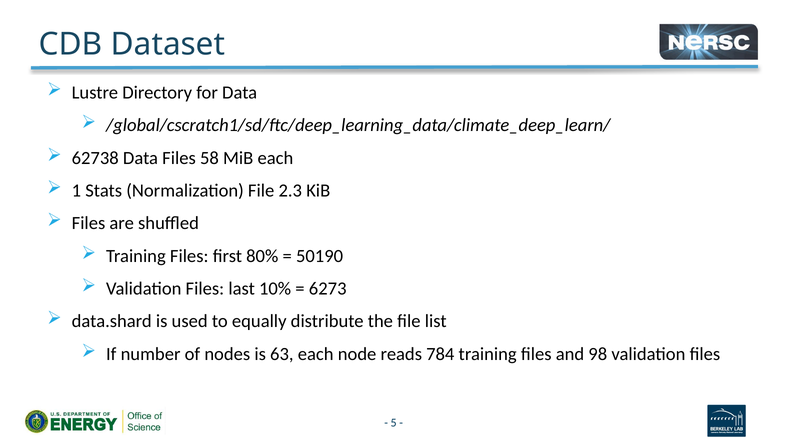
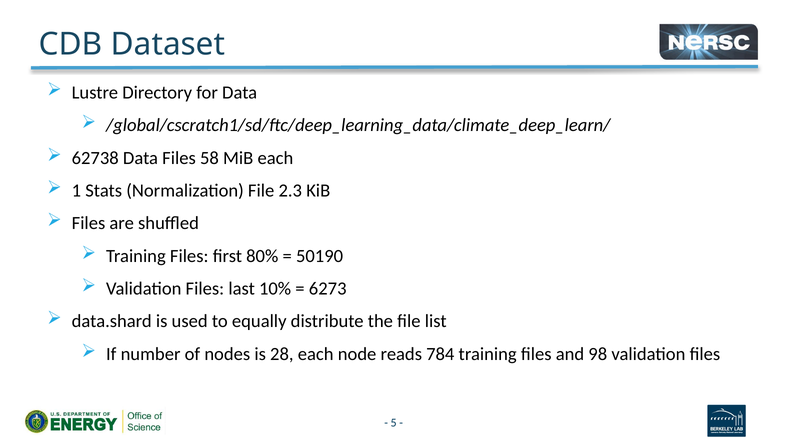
63: 63 -> 28 (282, 354)
